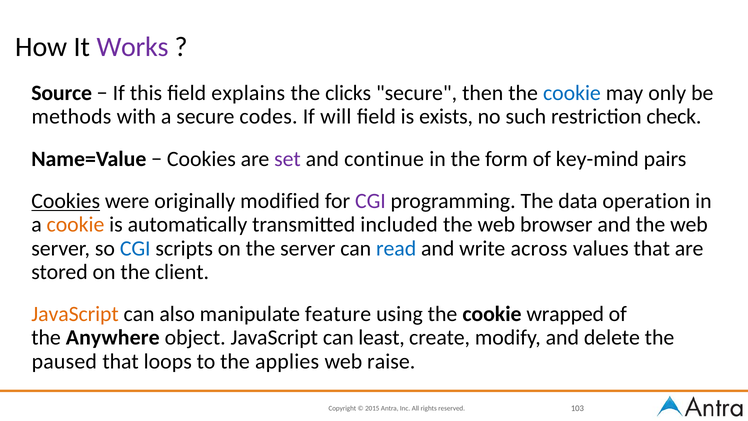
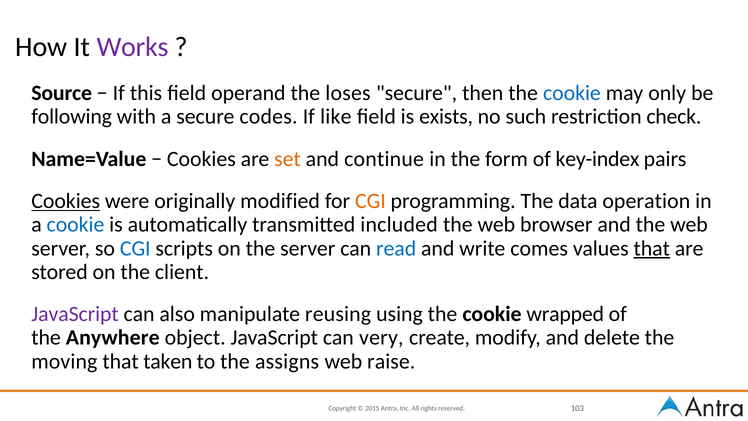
explains: explains -> operand (248, 93)
clicks: clicks -> loses (348, 93)
methods: methods -> following (72, 117)
will: will -> like (336, 117)
set colour: purple -> orange (287, 159)
key-mind: key-mind -> key-index (597, 159)
CGI colour: purple -> orange (370, 201)
cookie colour: orange -> blue (76, 225)
across: across -> comes (539, 248)
that underline: none -> present (652, 248)
JavaScript colour: orange -> purple (75, 314)
feature: feature -> reusing (338, 314)
least: least -> very (381, 338)
paused: paused -> moving (64, 361)
loops: loops -> taken (168, 361)
applies: applies -> assigns (287, 361)
